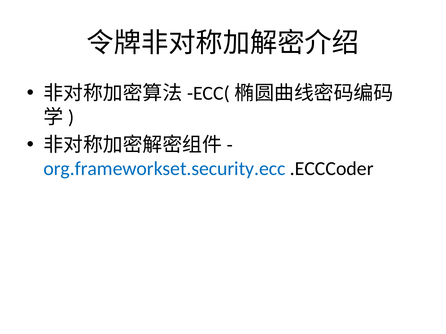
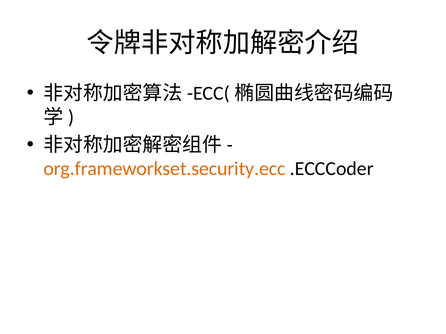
org.frameworkset.security.ecc colour: blue -> orange (164, 169)
